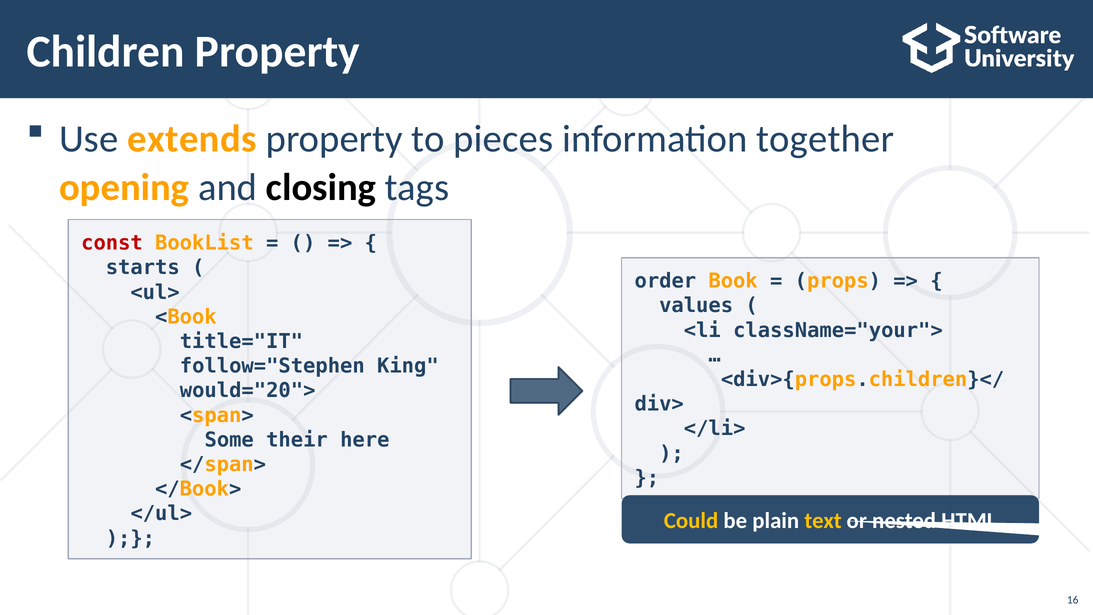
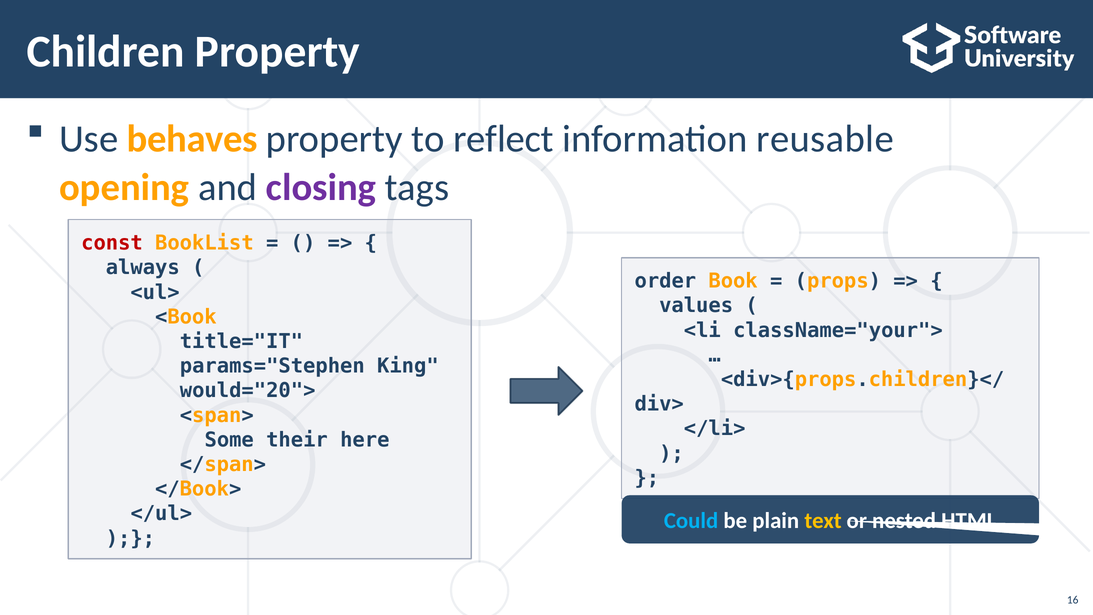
extends: extends -> behaves (192, 139)
pieces: pieces -> reflect (503, 139)
together: together -> reusable (825, 139)
closing colour: black -> purple (321, 187)
starts: starts -> always (143, 268)
follow="Stephen: follow="Stephen -> params="Stephen (272, 366)
Could colour: yellow -> light blue (691, 521)
